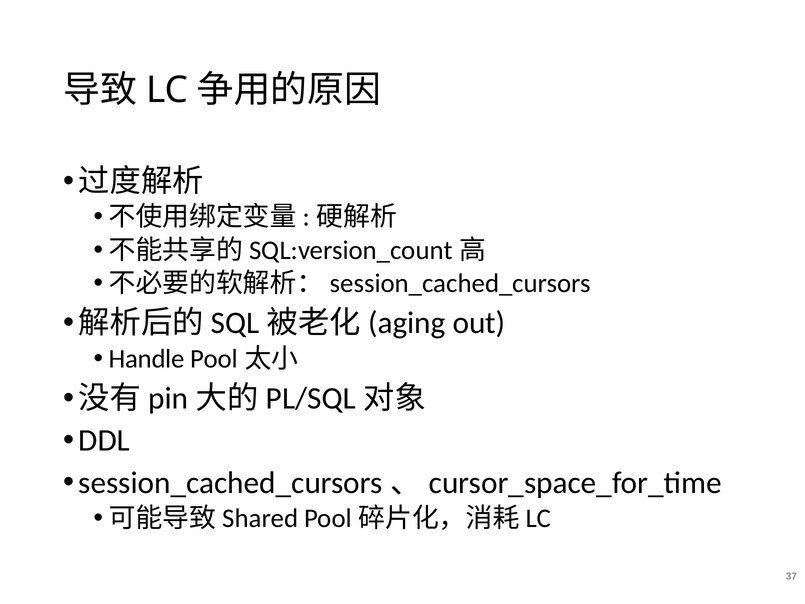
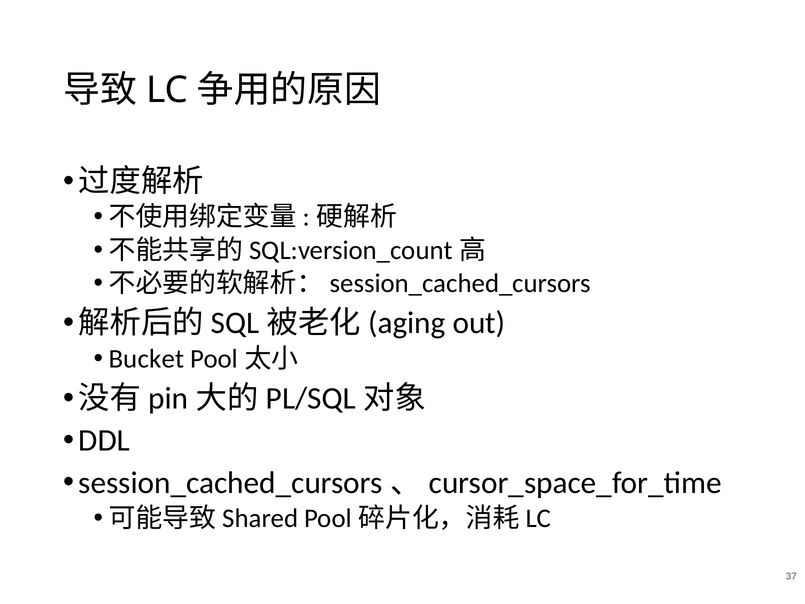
Handle: Handle -> Bucket (146, 359)
